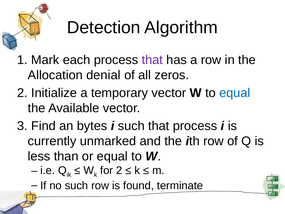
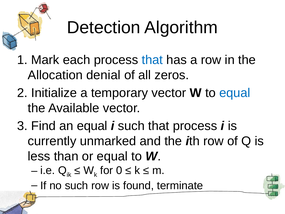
that colour: purple -> blue (152, 60)
an bytes: bytes -> equal (92, 126)
for 2: 2 -> 0 (119, 170)
